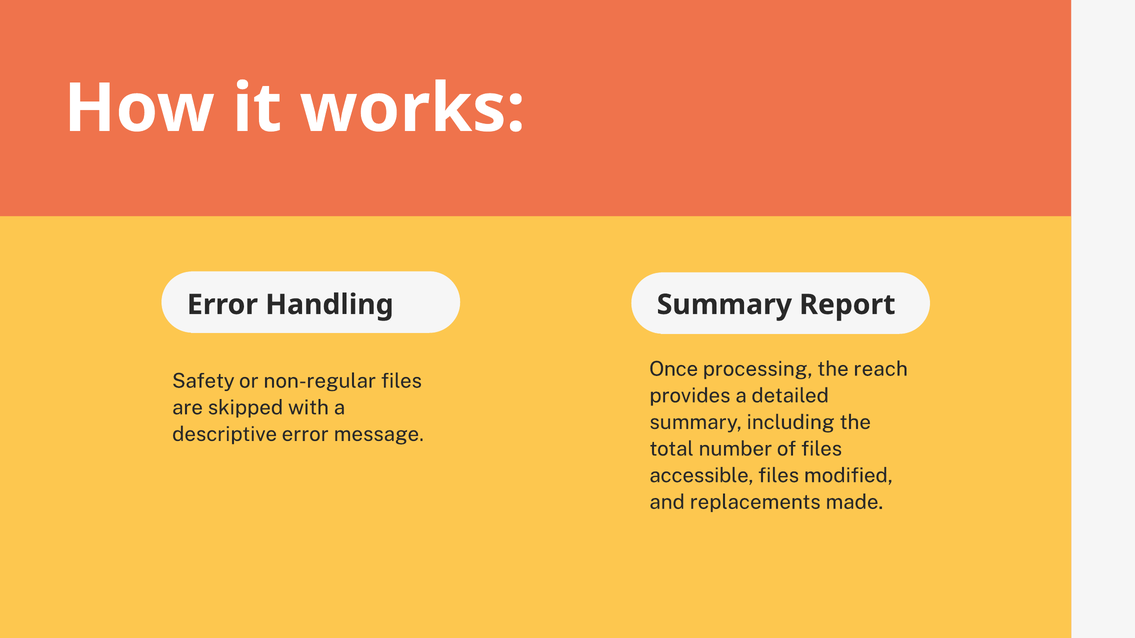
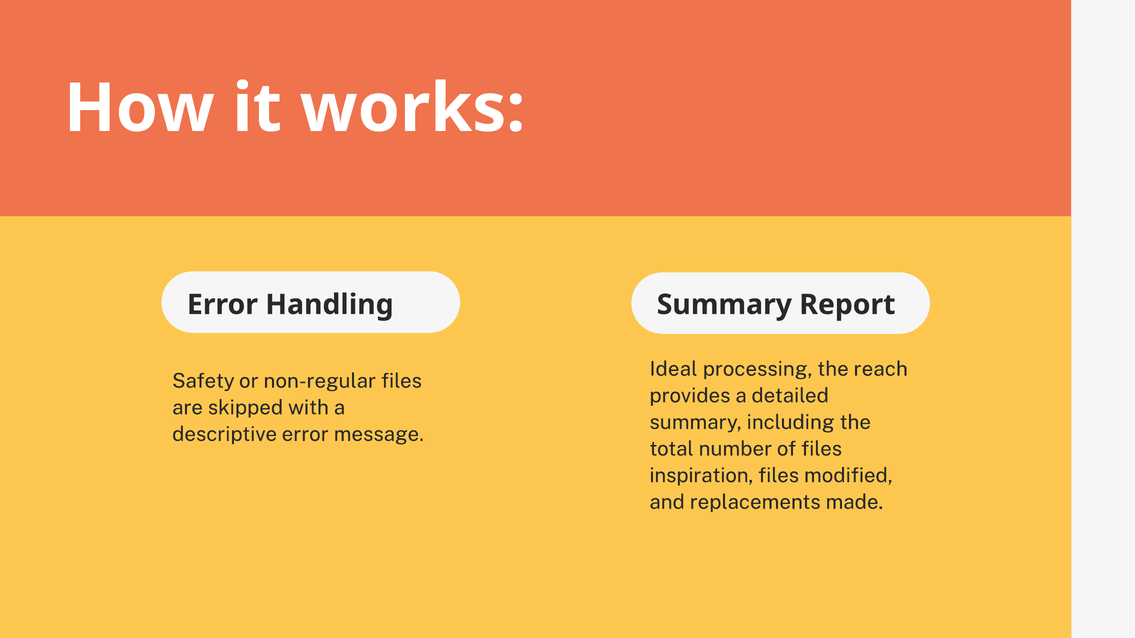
Once: Once -> Ideal (673, 369)
accessible: accessible -> inspiration (701, 476)
